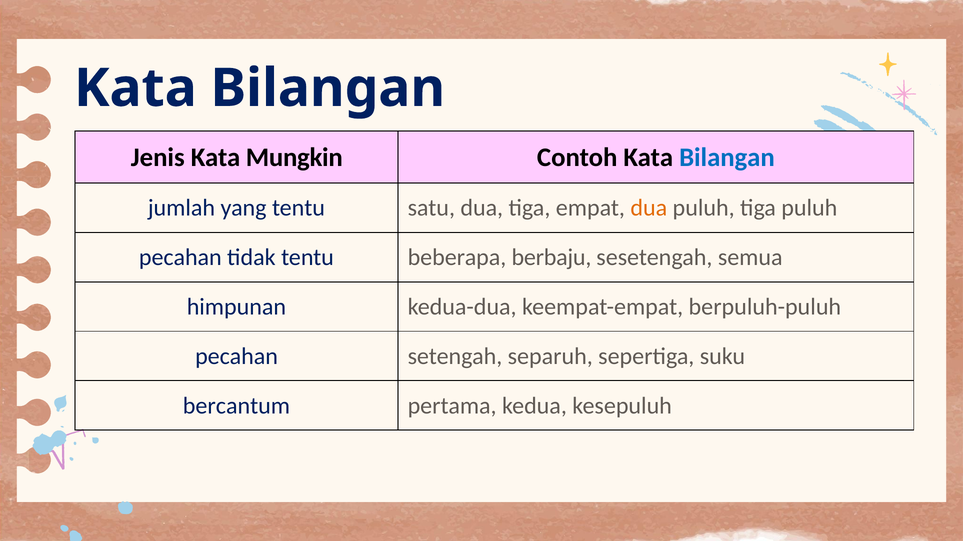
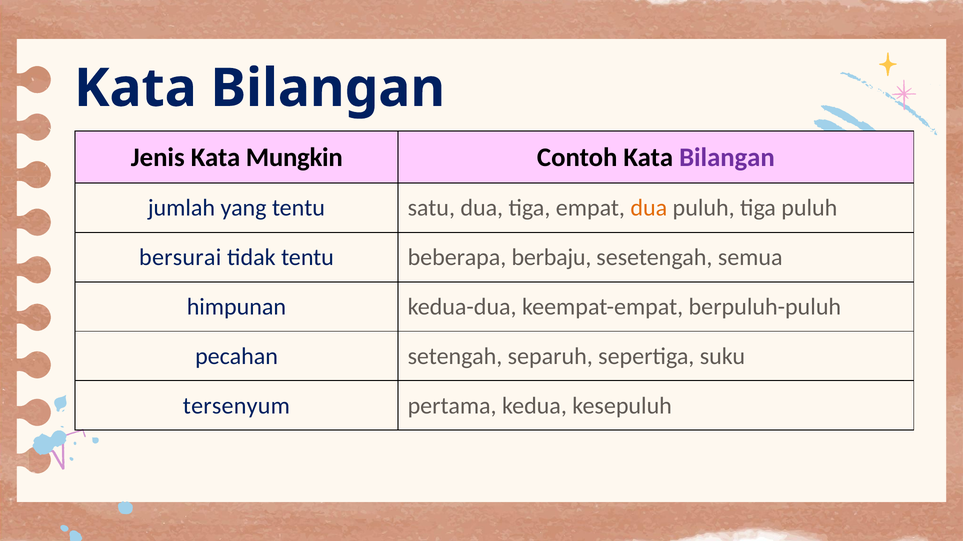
Bilangan colour: blue -> purple (727, 158)
pecahan: pecahan -> bersurai (180, 258)
bercantum: bercantum -> tersenyum (236, 406)
